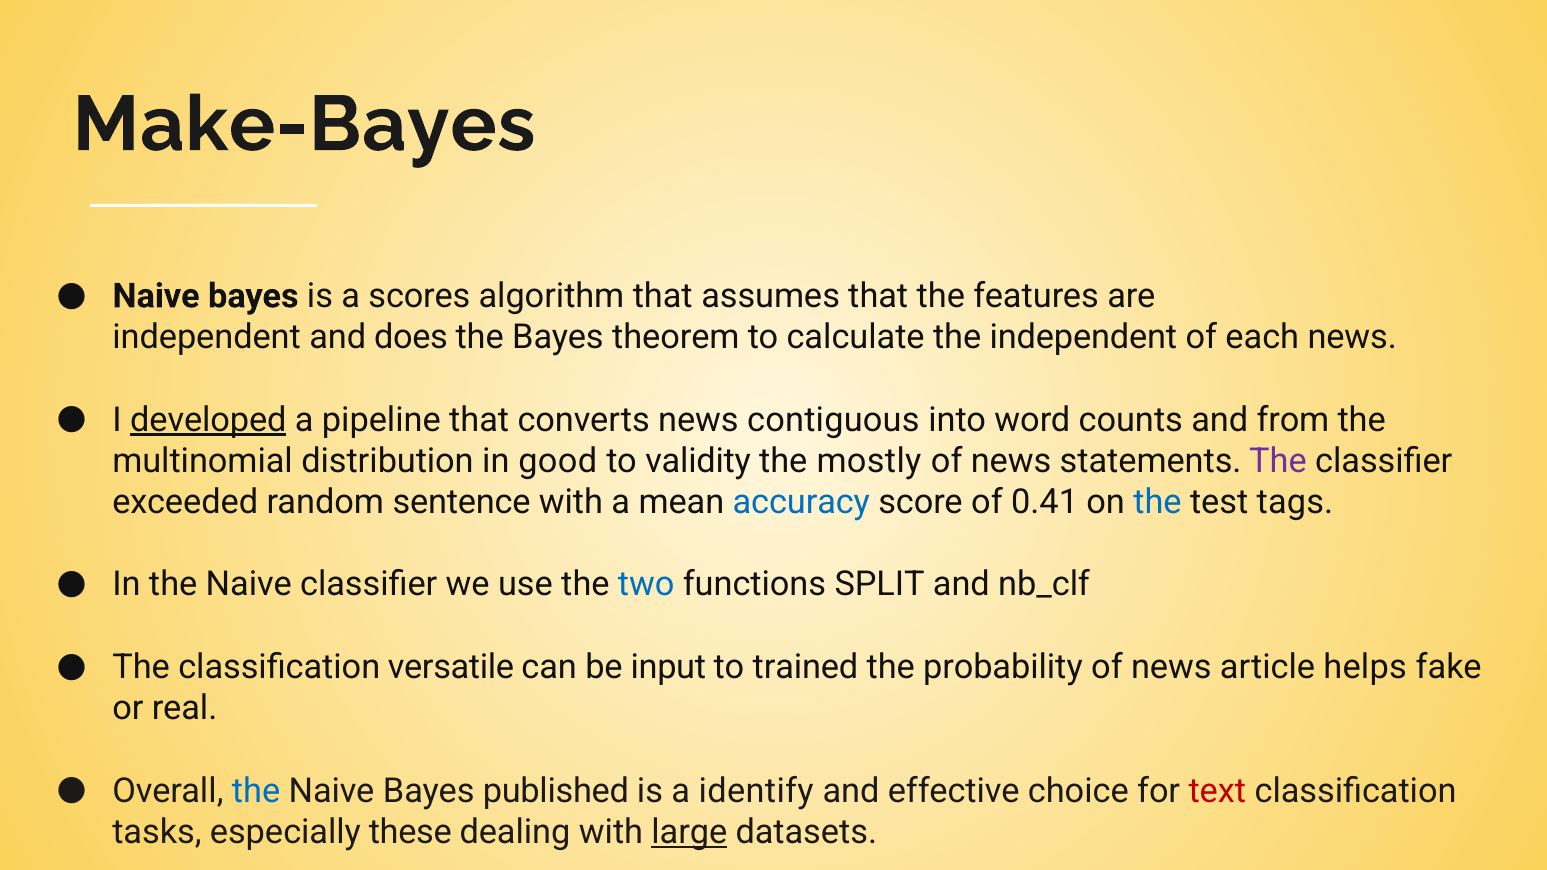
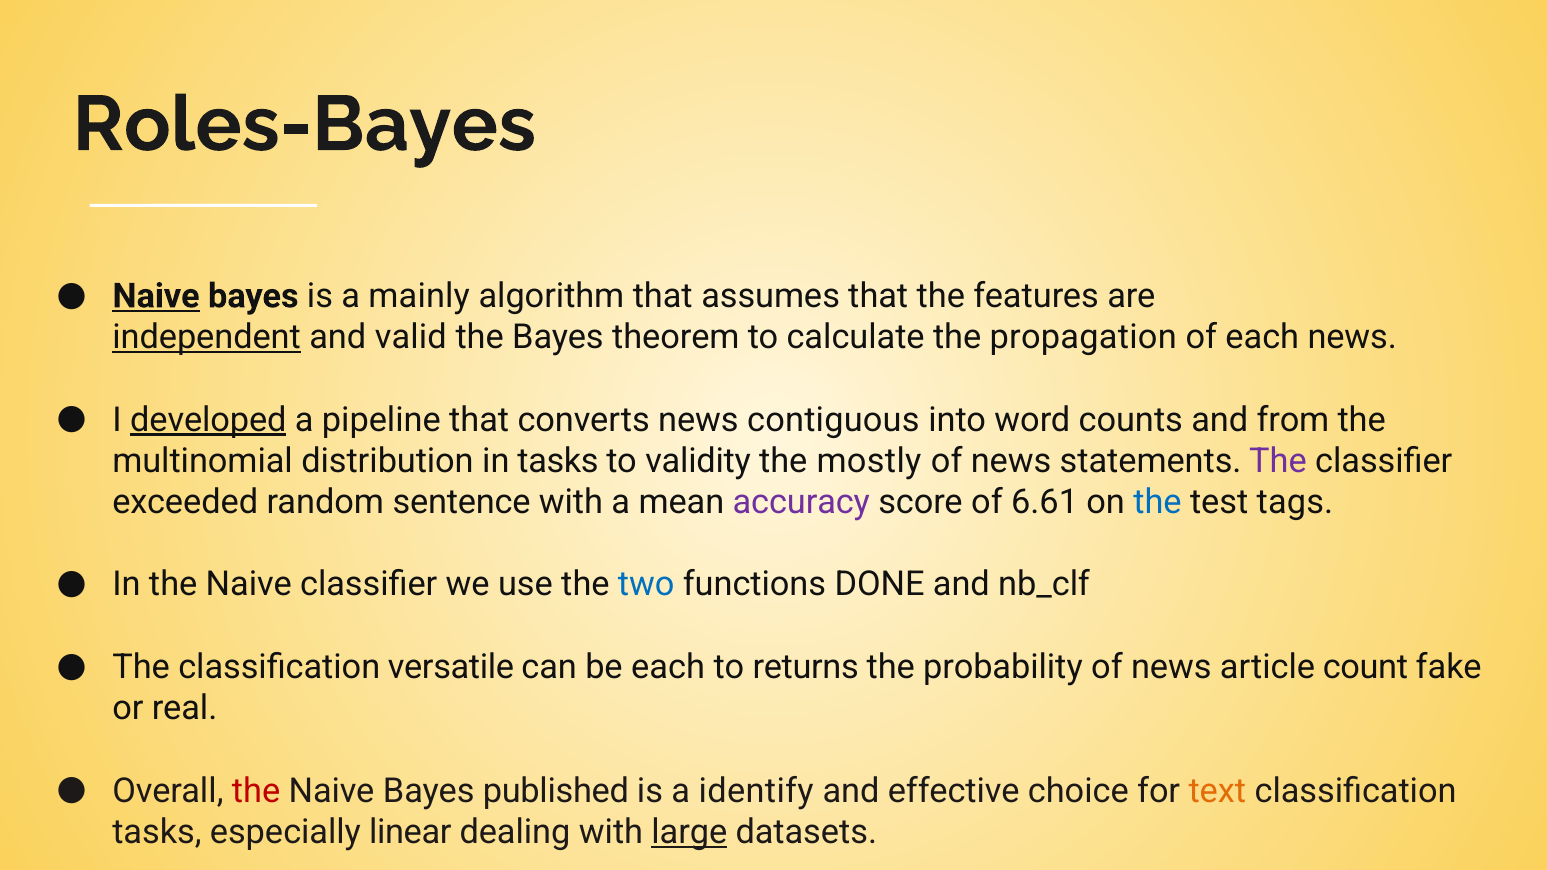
Make-Bayes: Make-Bayes -> Roles-Bayes (304, 125)
Naive underline: none -> present (156, 296)
scores: scores -> mainly (419, 296)
independent underline: none -> present (207, 337)
does: does -> valid (411, 337)
the independent: independent -> propagation (1083, 337)
in good: good -> tasks (558, 461)
accuracy colour: blue -> purple (801, 502)
0.41: 0.41 -> 6.61 (1045, 502)
SPLIT: SPLIT -> DONE (880, 585)
be input: input -> each (668, 667)
trained: trained -> returns (806, 667)
helps: helps -> count (1365, 667)
the colour: blue -> red (256, 791)
text colour: red -> orange (1217, 791)
these: these -> linear (410, 832)
